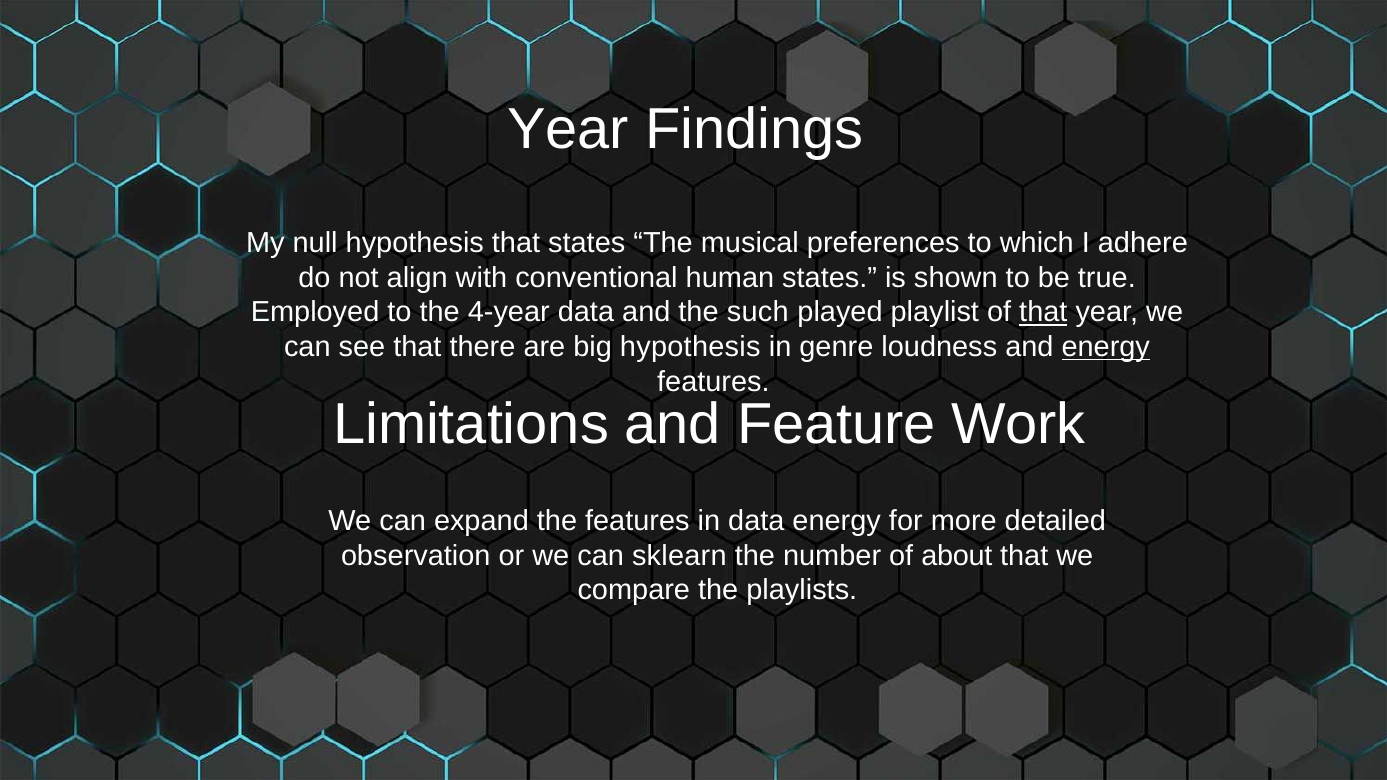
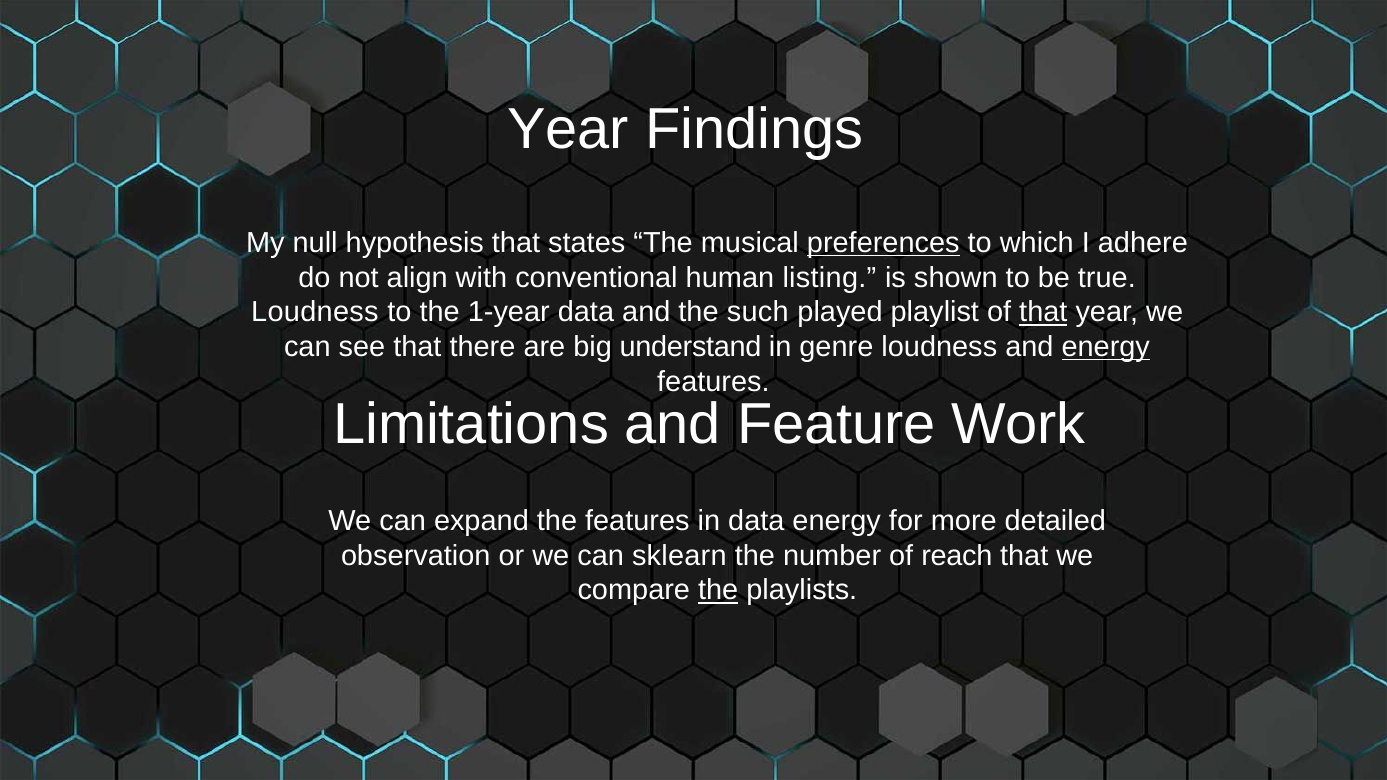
preferences underline: none -> present (883, 243)
human states: states -> listing (829, 278)
Employed: Employed -> Loudness (315, 312)
4-year: 4-year -> 1-year (509, 312)
big hypothesis: hypothesis -> understand (691, 347)
about: about -> reach (957, 556)
the underline: none -> present (718, 590)
